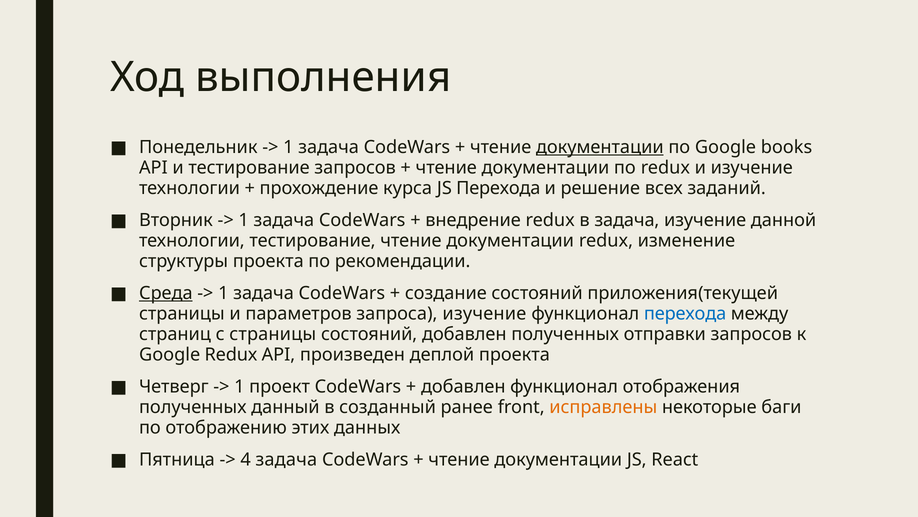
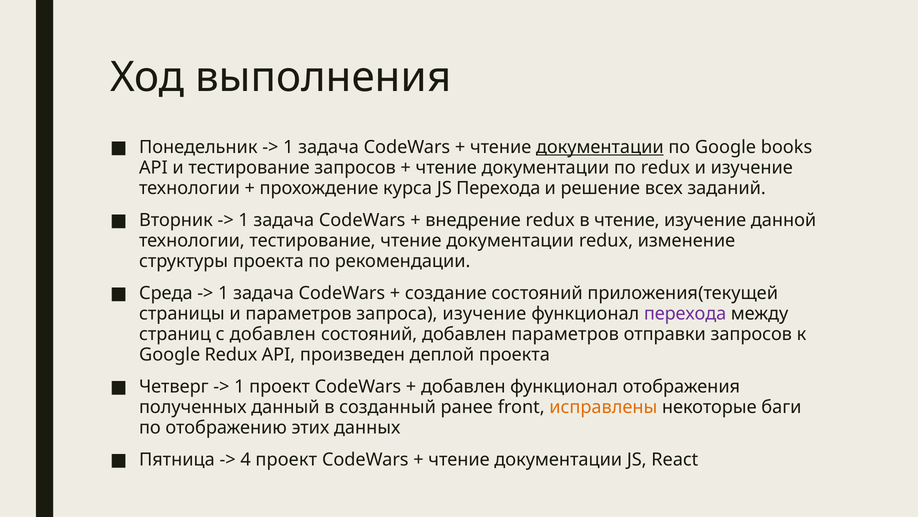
в задача: задача -> чтение (627, 220)
Среда underline: present -> none (166, 293)
перехода colour: blue -> purple (685, 313)
с страницы: страницы -> добавлен (273, 334)
добавлен полученных: полученных -> параметров (565, 334)
4 задача: задача -> проект (286, 459)
